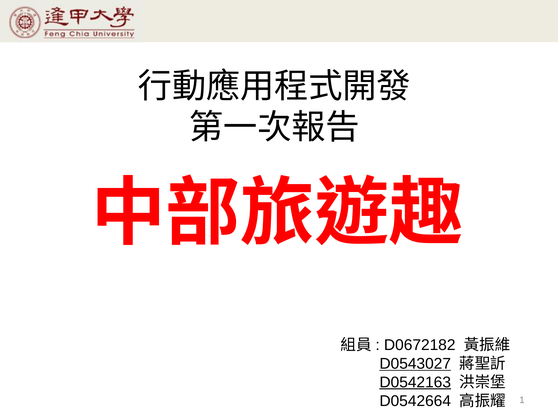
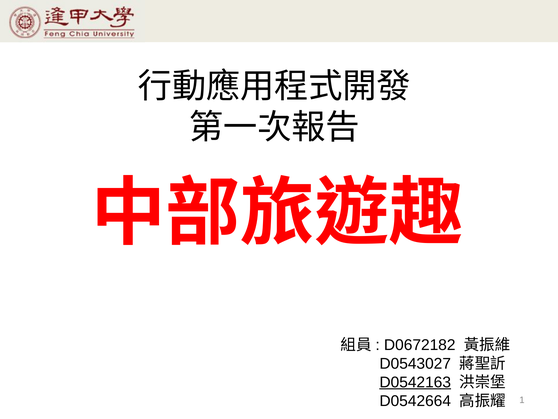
D0543027 underline: present -> none (415, 363)
